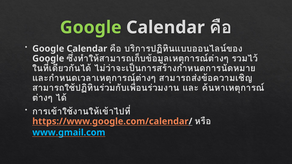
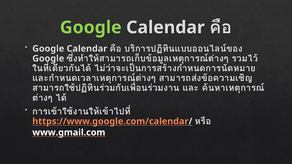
www.gmail.com colour: light blue -> white (69, 133)
